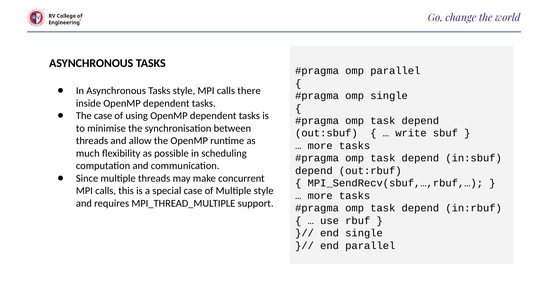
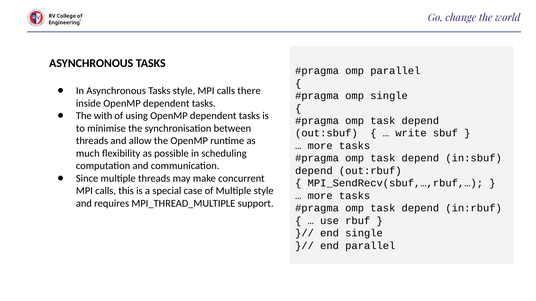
The case: case -> with (103, 116)
